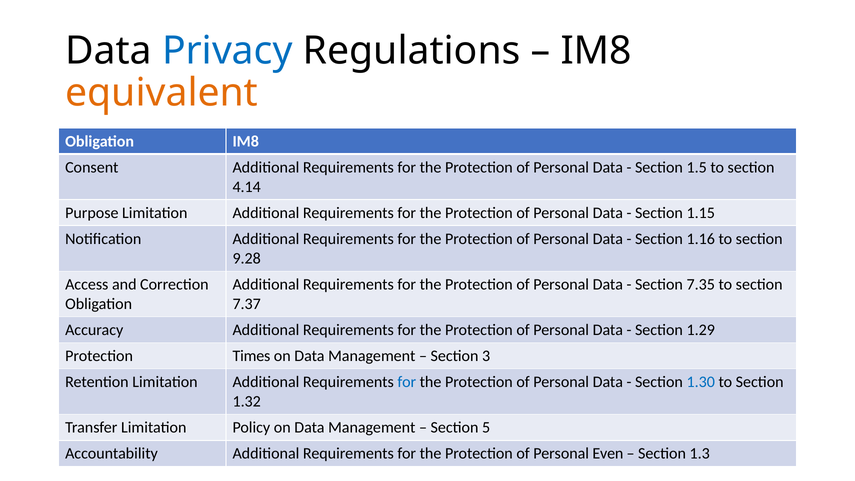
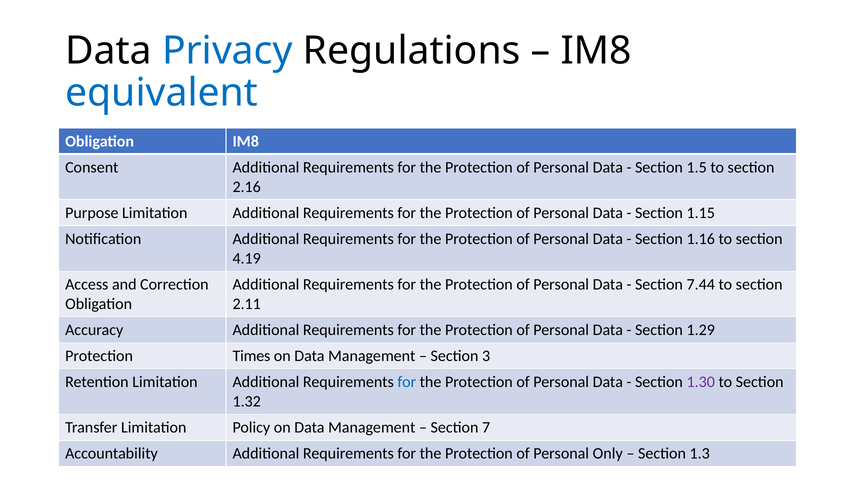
equivalent colour: orange -> blue (162, 93)
4.14: 4.14 -> 2.16 (247, 187)
9.28: 9.28 -> 4.19 (247, 258)
7.35: 7.35 -> 7.44 (701, 284)
7.37: 7.37 -> 2.11 (247, 304)
1.30 colour: blue -> purple (701, 382)
5: 5 -> 7 (486, 427)
Even: Even -> Only (608, 454)
